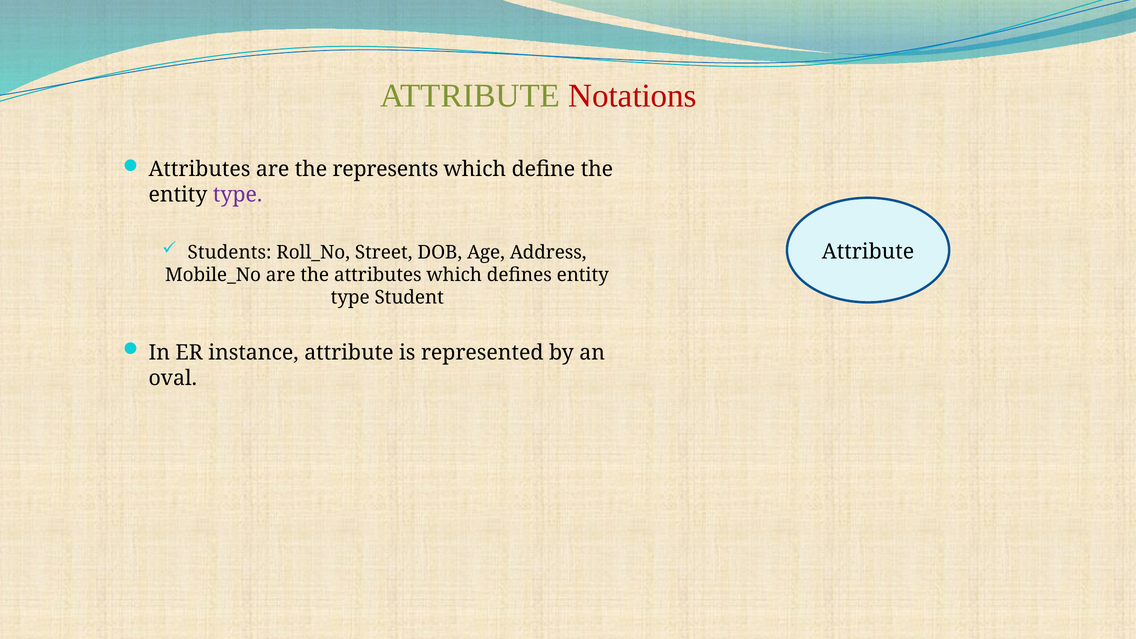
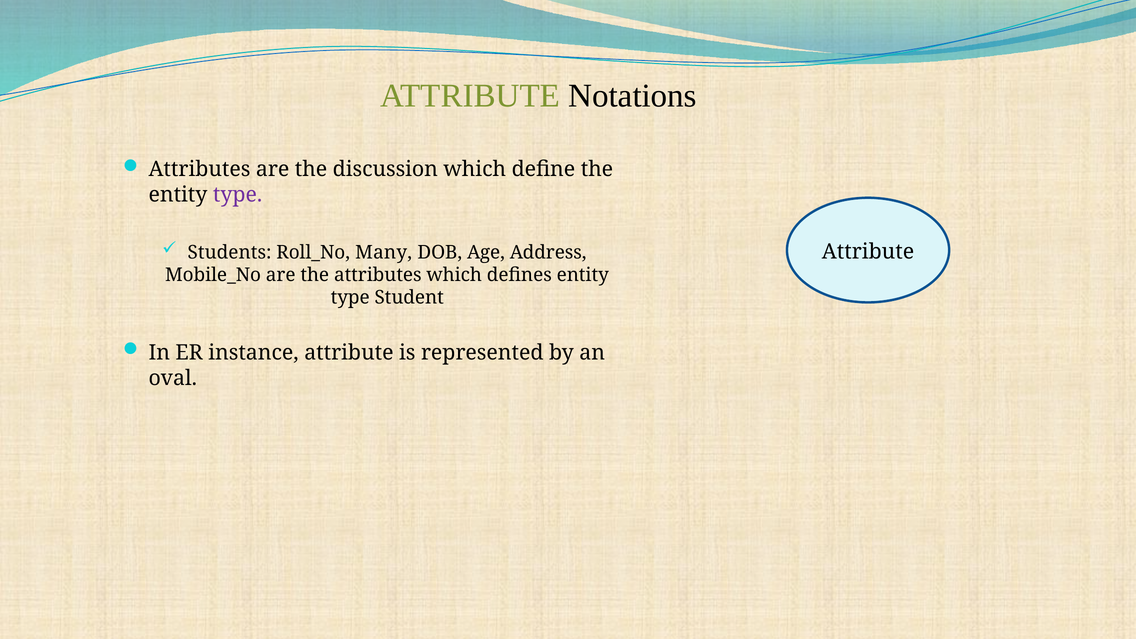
Notations colour: red -> black (633, 96)
represents: represents -> discussion (385, 169)
Street: Street -> Many (384, 252)
